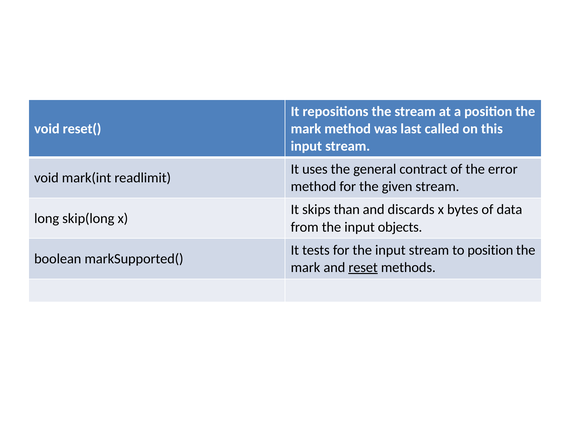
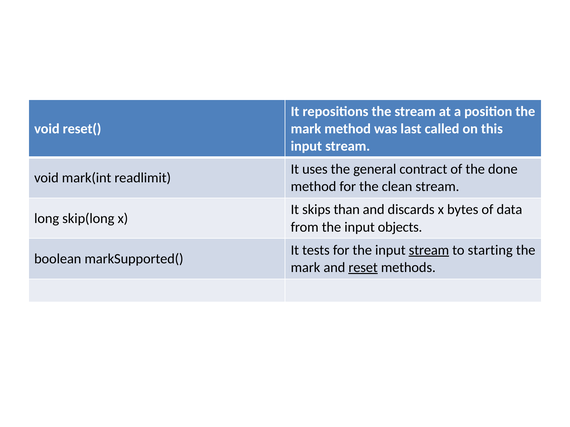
error: error -> done (503, 169)
given: given -> clean (397, 187)
stream underline: none -> present (429, 250)
to position: position -> starting (490, 250)
